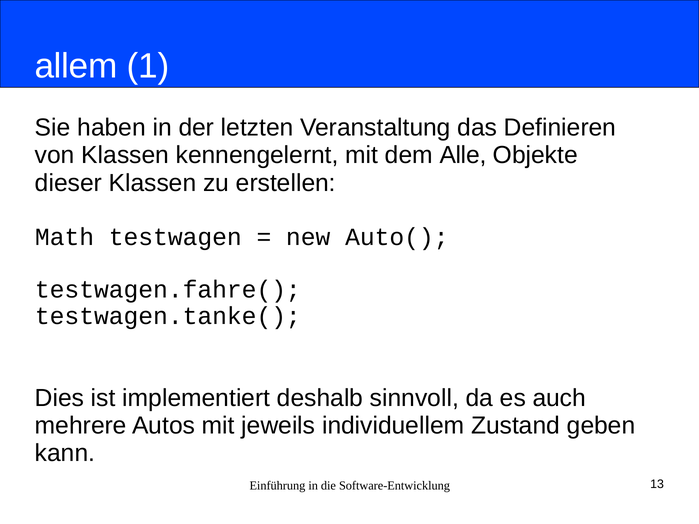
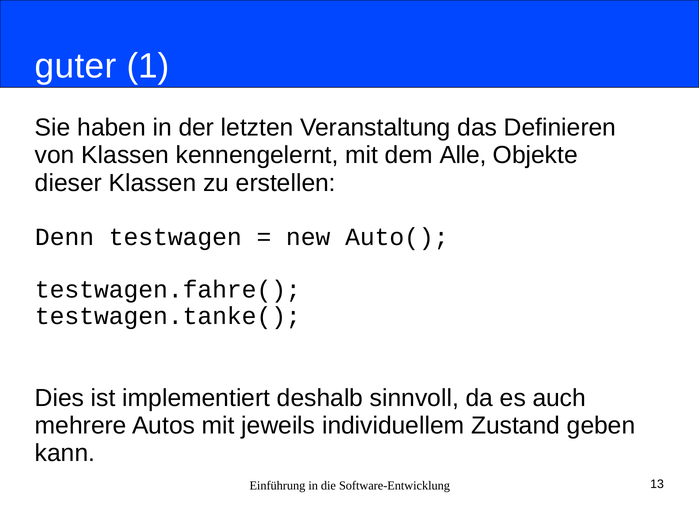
allem: allem -> guter (76, 66)
Math: Math -> Denn (65, 237)
